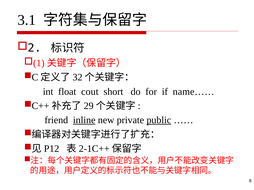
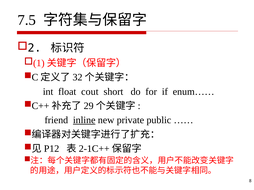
3.1: 3.1 -> 7.5 (27, 20)
name……: name…… -> enum…… (194, 92)
public underline: present -> none (159, 120)
